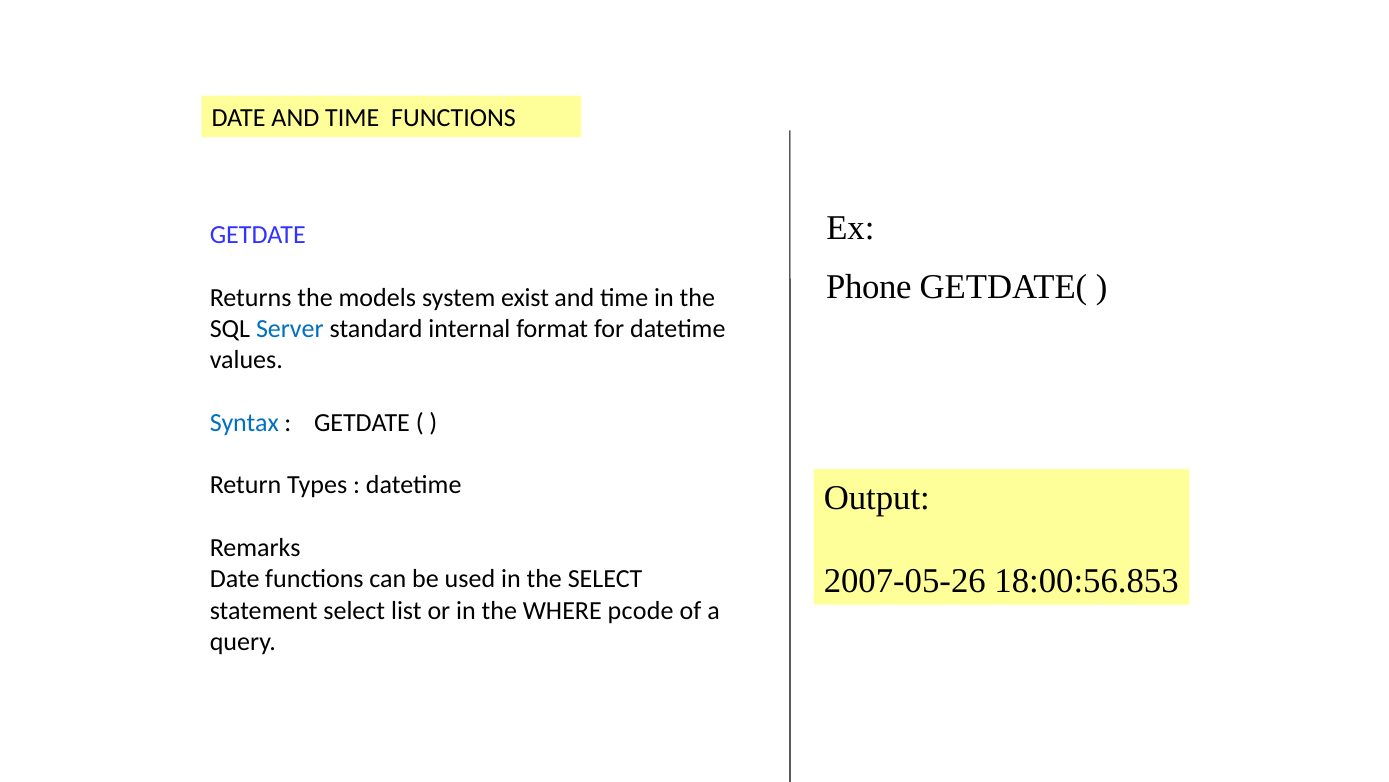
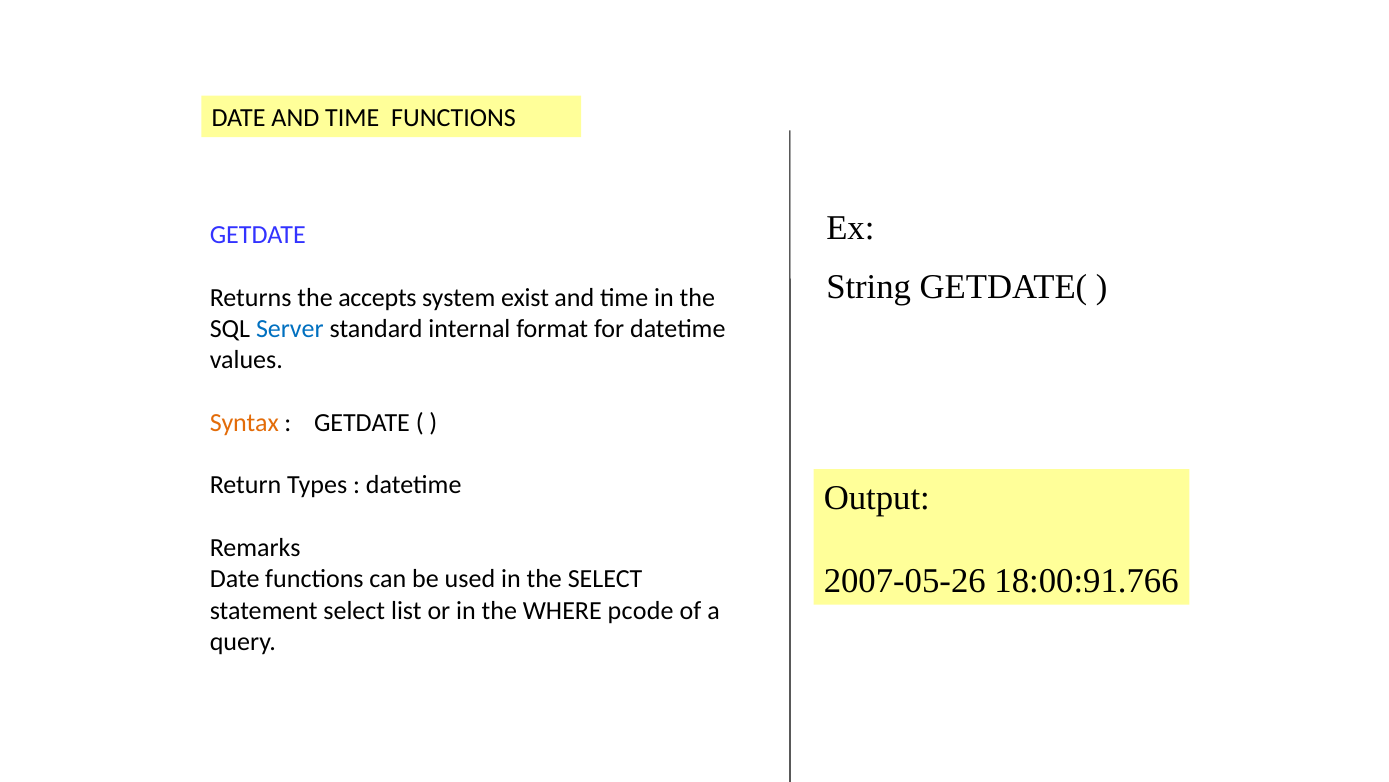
Phone: Phone -> String (869, 287)
models: models -> accepts (377, 297)
Syntax colour: blue -> orange (244, 422)
18:00:56.853: 18:00:56.853 -> 18:00:91.766 (1087, 580)
